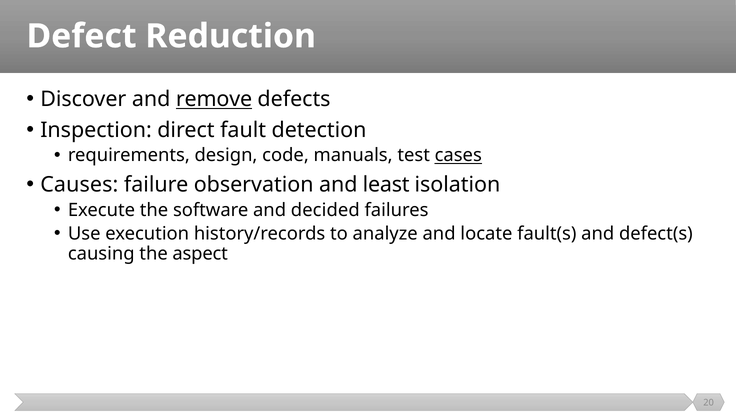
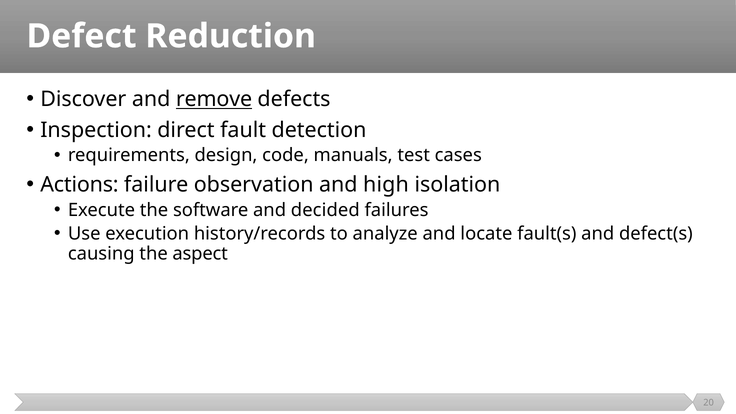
cases underline: present -> none (458, 155)
Causes: Causes -> Actions (79, 185)
least: least -> high (386, 185)
